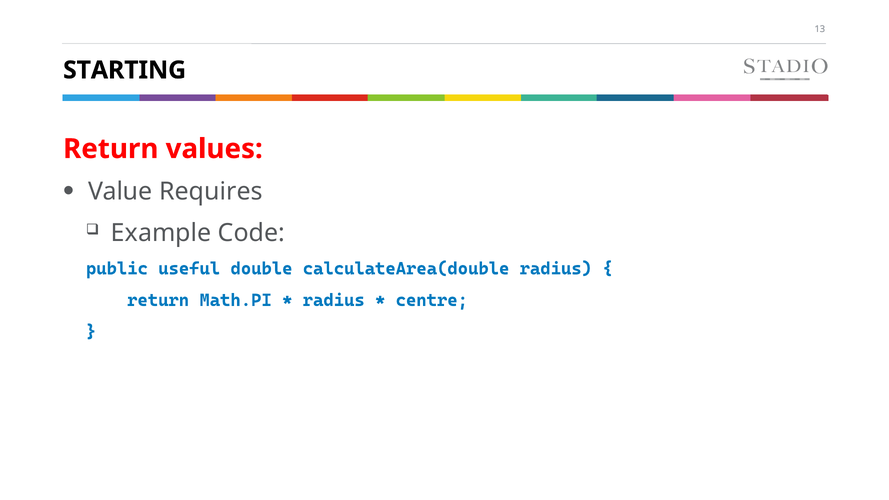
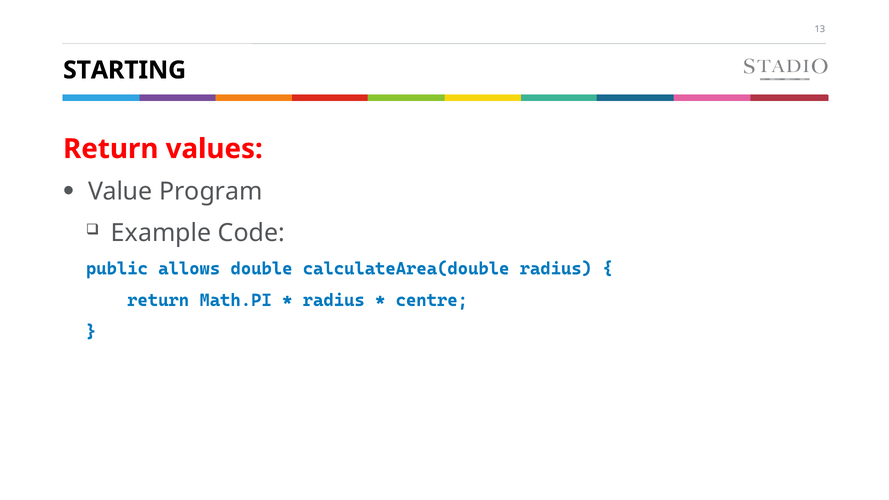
Requires: Requires -> Program (211, 192)
useful: useful -> allows (189, 269)
